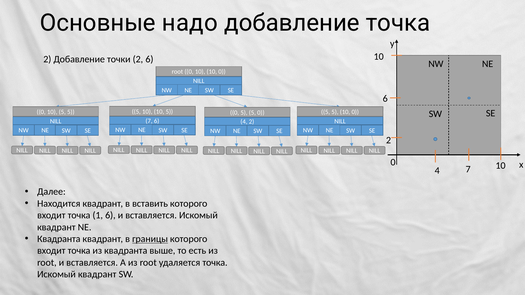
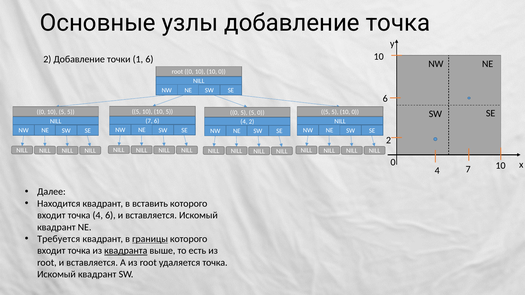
надо: надо -> узлы (190, 23)
точки 2: 2 -> 1 (138, 59)
точка 1: 1 -> 4 (98, 216)
Квадранта: Квадранта -> Требуется (59, 239)
квадранта underline: none -> present (126, 251)
